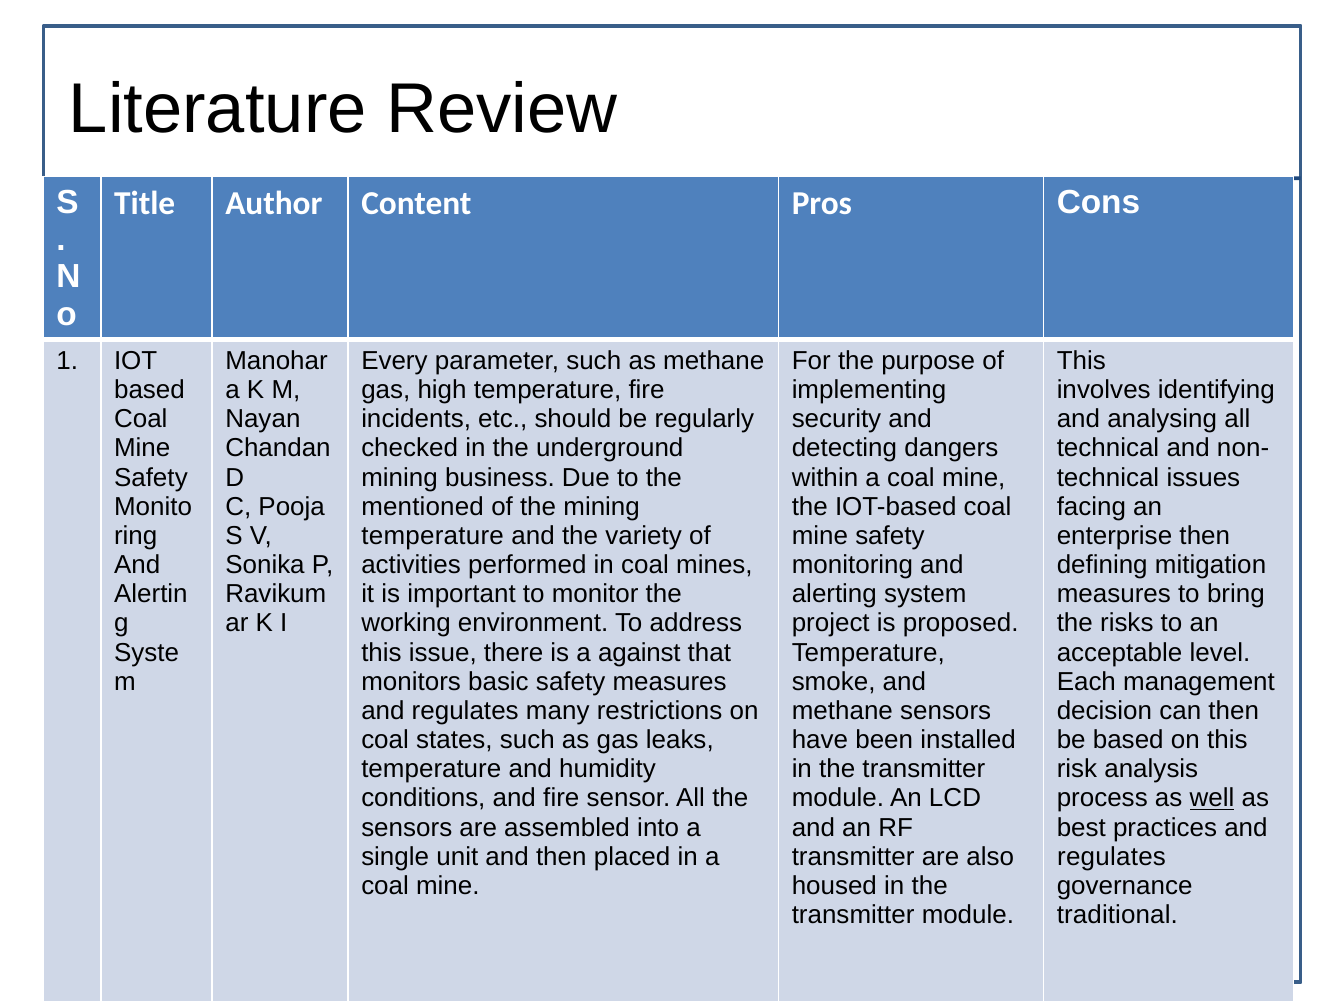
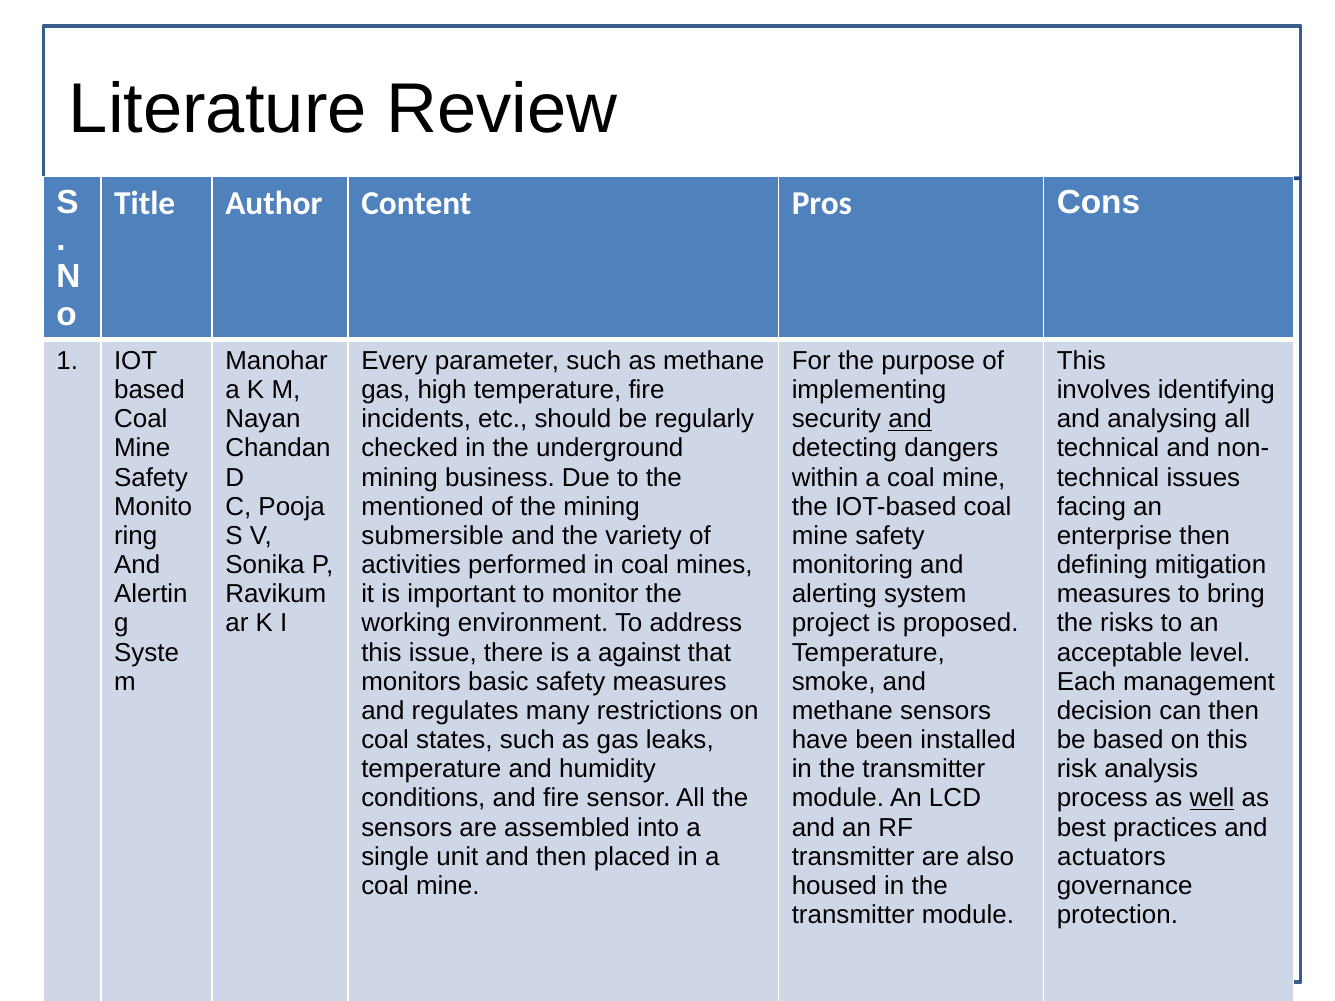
and underline: none -> present (910, 419)
temperature: temperature -> submersible (433, 536)
regulates: regulates -> actuators (1112, 857)
traditional: traditional -> protection (1117, 915)
